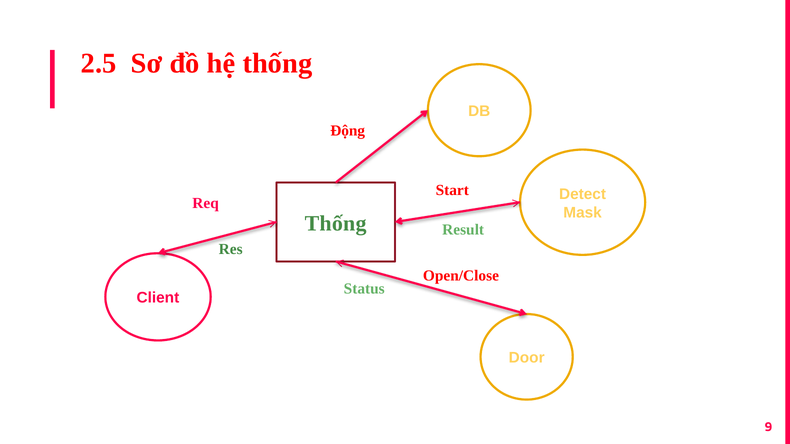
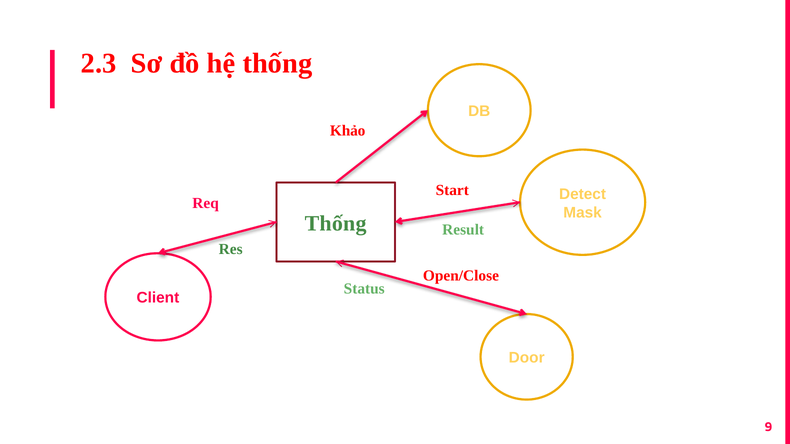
2.5: 2.5 -> 2.3 (99, 64)
Động: Động -> Khảo (348, 131)
